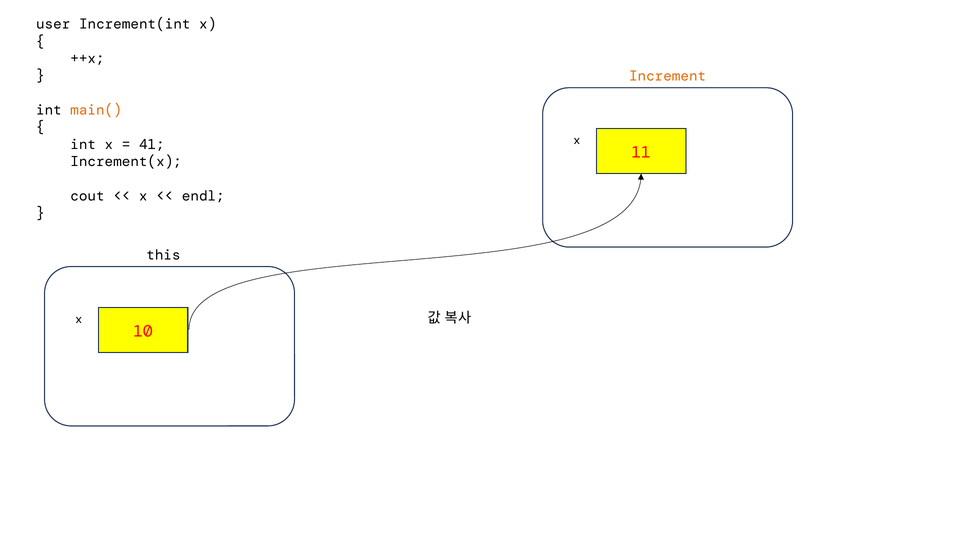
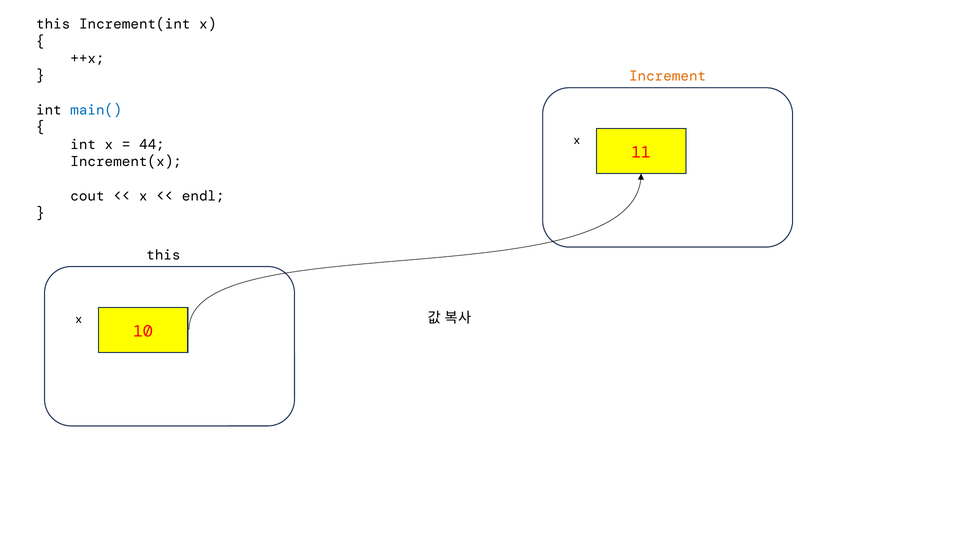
user: user -> this (53, 24)
main( colour: orange -> blue (96, 110)
41: 41 -> 44 (152, 144)
